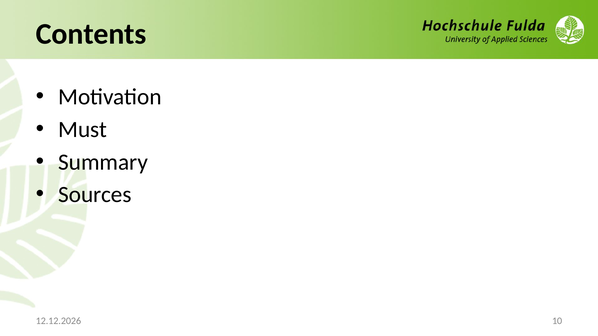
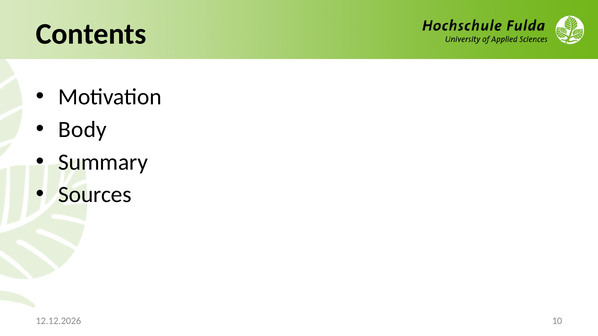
Must: Must -> Body (82, 130)
